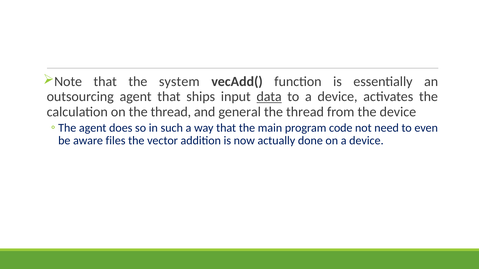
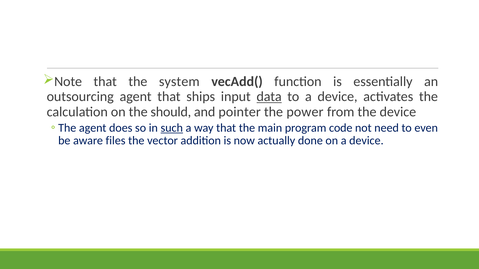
on the thread: thread -> should (171, 112)
general: general -> pointer (240, 112)
thread: thread -> power (305, 112)
such underline: none -> present (172, 128)
